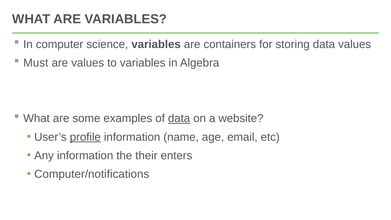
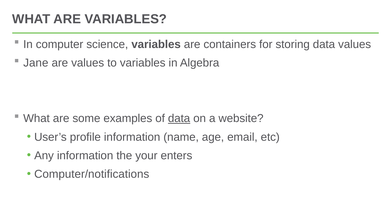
Must: Must -> Jane (36, 63)
profile underline: present -> none (85, 137)
their: their -> your (146, 156)
